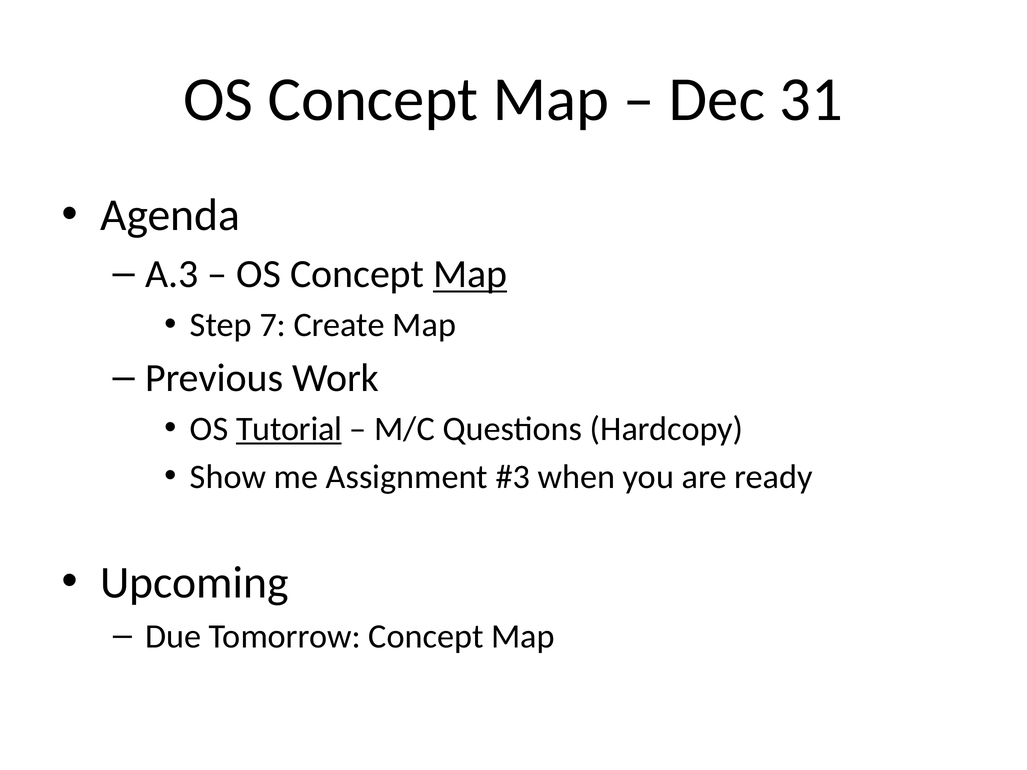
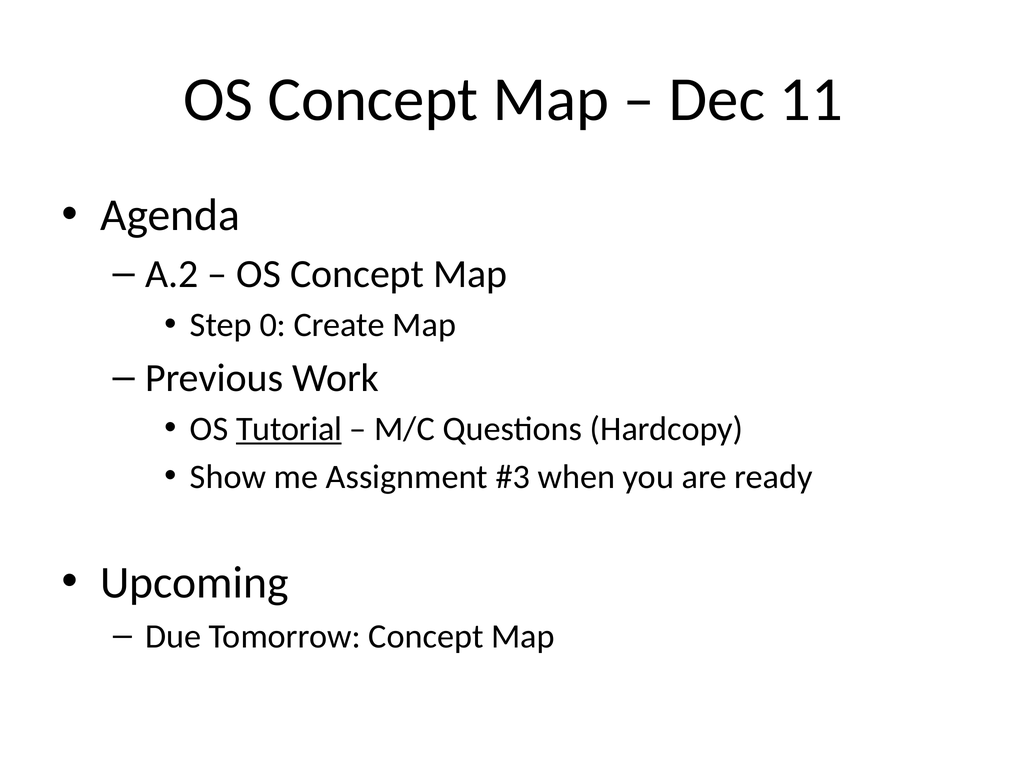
31: 31 -> 11 (811, 99)
A.3: A.3 -> A.2 (172, 274)
Map underline: present -> none (470, 274)
7: 7 -> 0 (273, 325)
